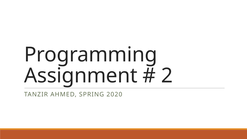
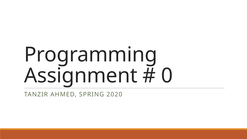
2: 2 -> 0 (167, 76)
